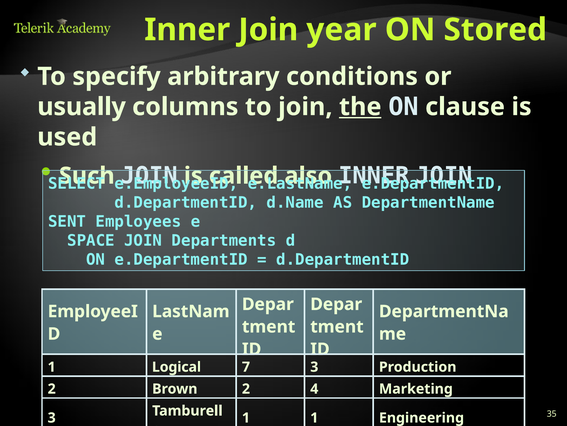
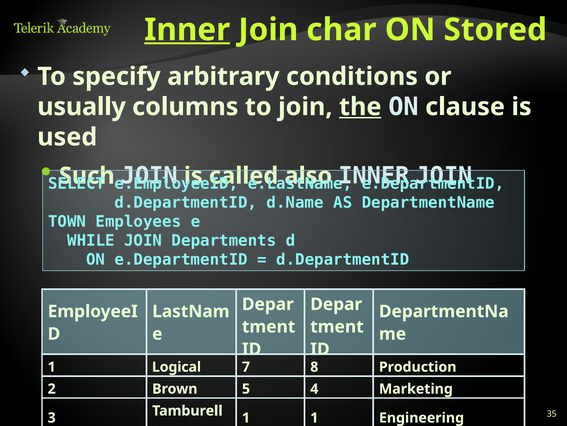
Inner underline: none -> present (187, 30)
year: year -> char (341, 30)
SENT: SENT -> TOWN (67, 221)
SPACE: SPACE -> WHILE (91, 240)
7 3: 3 -> 8 (314, 366)
Brown 2: 2 -> 5 (246, 388)
